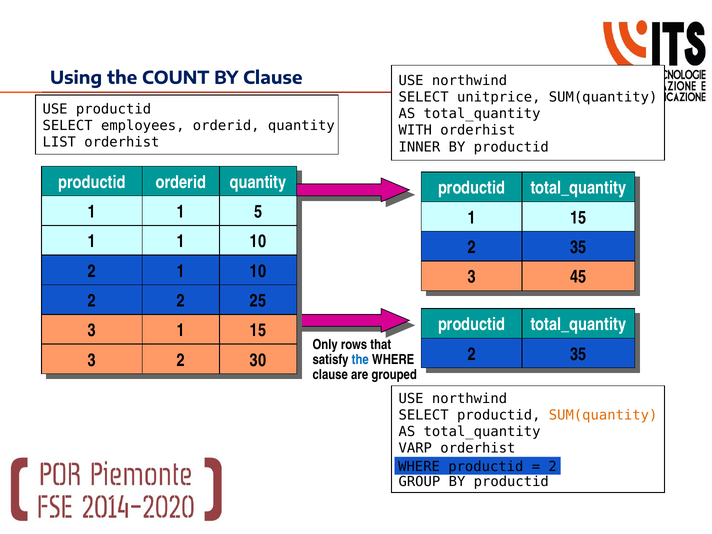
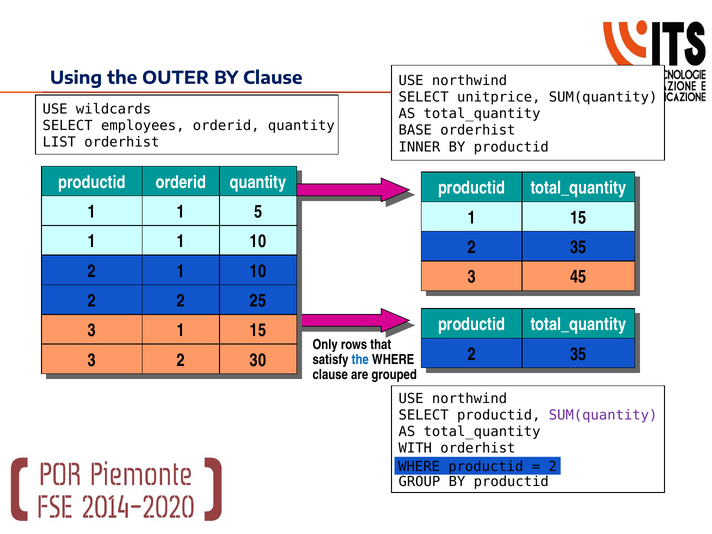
COUNT: COUNT -> OUTER (176, 78)
USE productid: productid -> wildcards (114, 109)
WITH: WITH -> BASE (415, 130)
SUM(quantity colour: orange -> purple (603, 415)
VARP: VARP -> WITH (415, 448)
